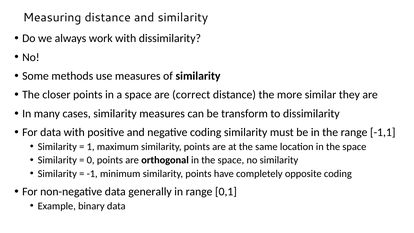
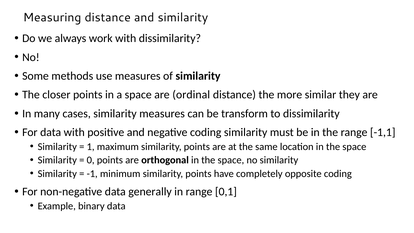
correct: correct -> ordinal (191, 95)
